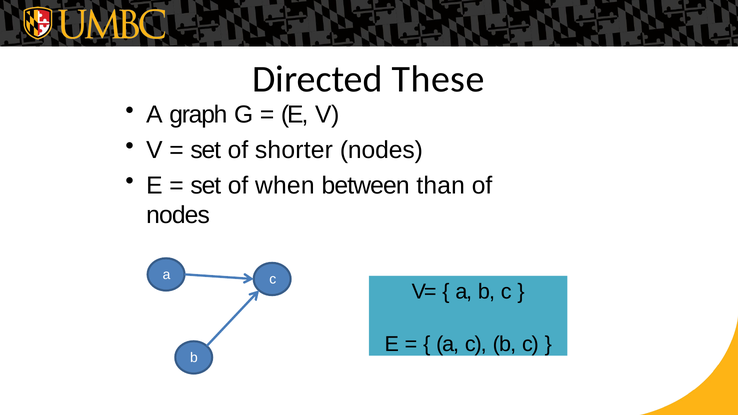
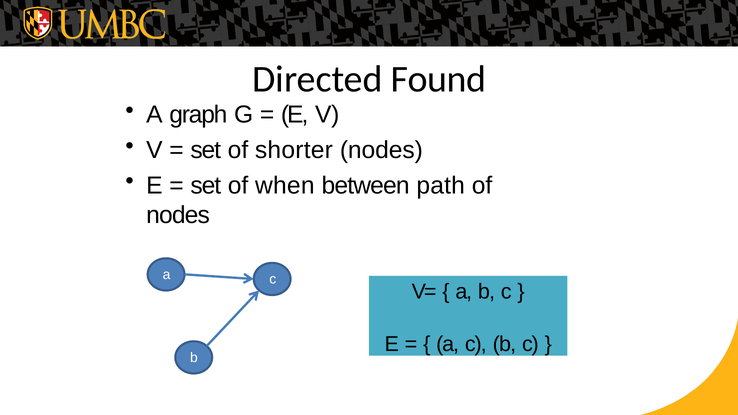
These: These -> Found (439, 79)
than: than -> path (441, 185)
